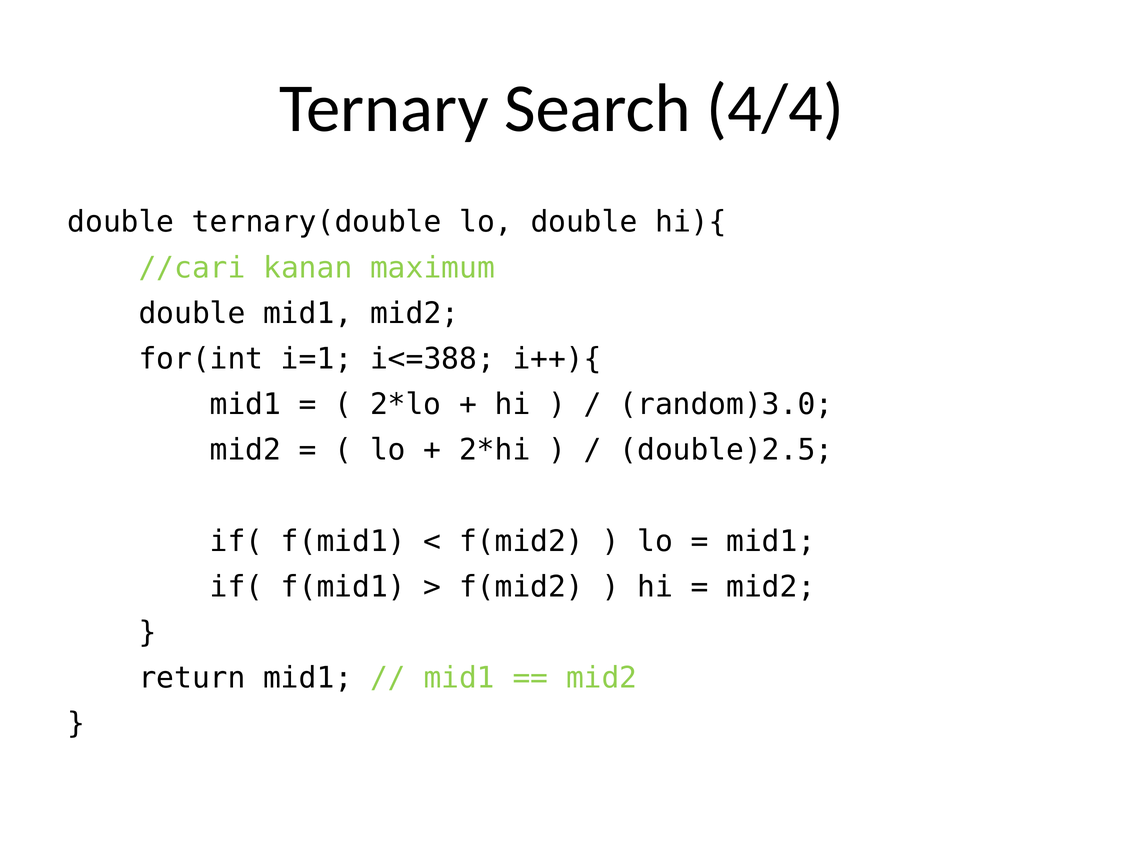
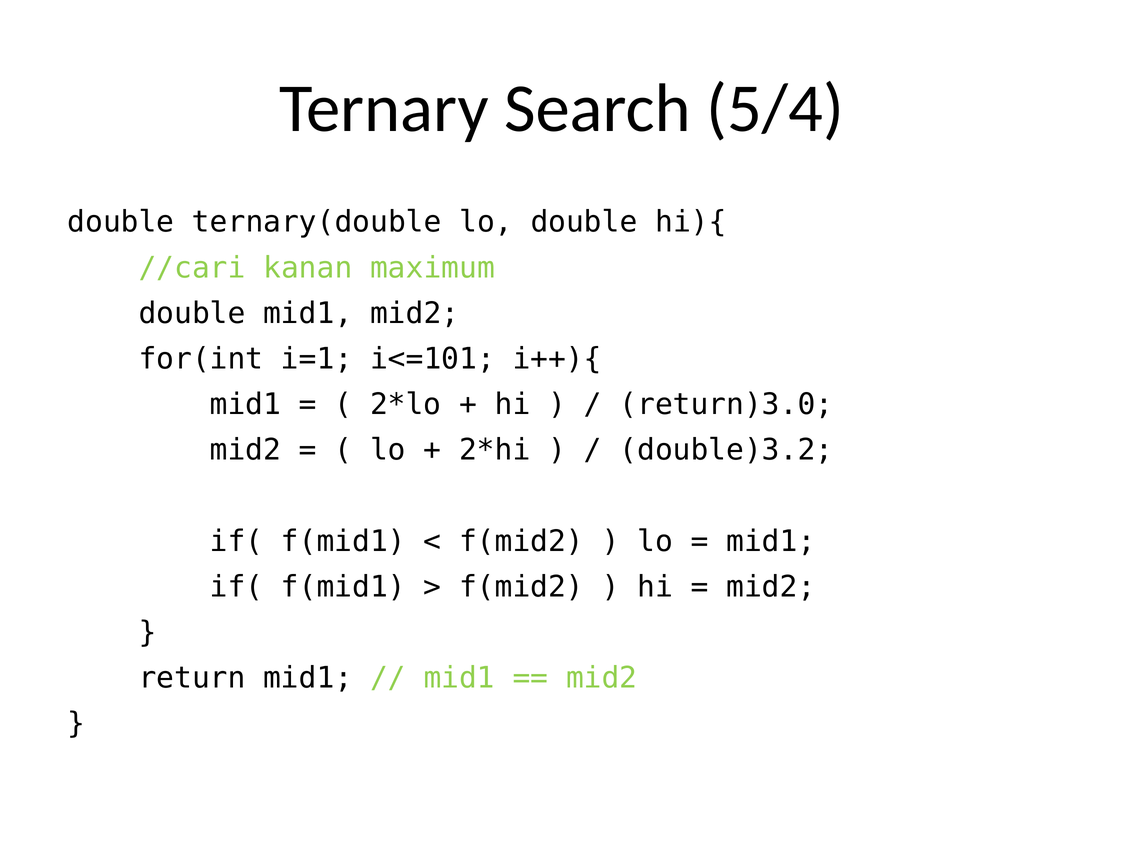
4/4: 4/4 -> 5/4 (775, 109)
i<=388: i<=388 -> i<=101 (433, 359)
random)3.0: random)3.0 -> return)3.0 (726, 405)
double)2.5: double)2.5 -> double)3.2 (726, 450)
